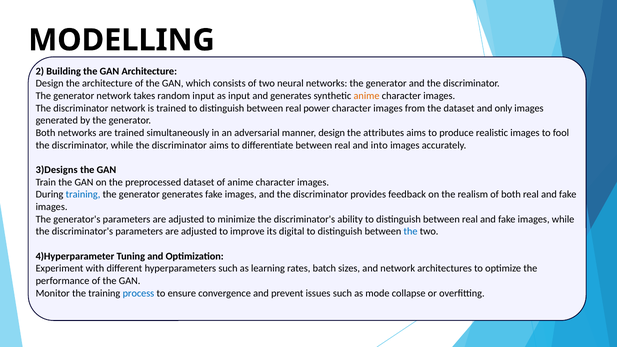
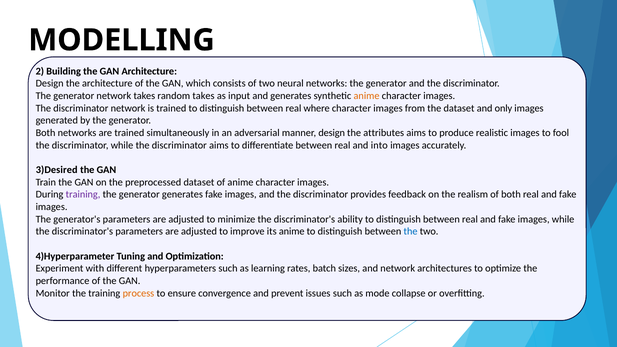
random input: input -> takes (204, 96)
power: power -> where (317, 108)
3)Designs: 3)Designs -> 3)Desired (57, 170)
training colour: blue -> purple (83, 194)
its digital: digital -> anime (292, 231)
process colour: blue -> orange (138, 293)
